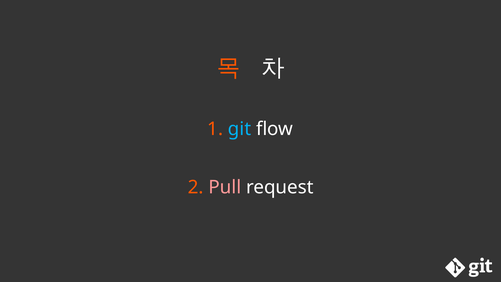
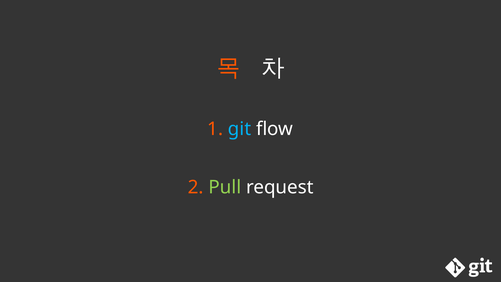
Pull colour: pink -> light green (225, 187)
